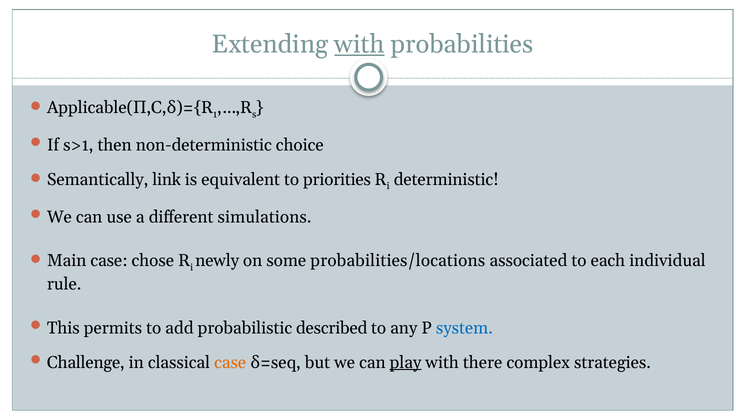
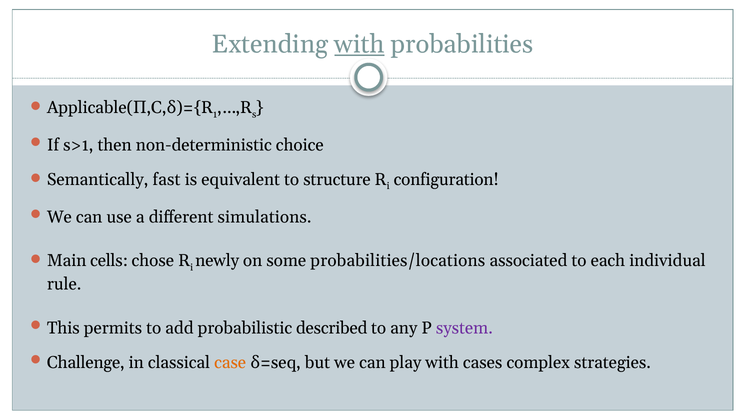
link: link -> fast (167, 179)
priorities: priorities -> structure (337, 179)
deterministic: deterministic -> configuration (446, 179)
case: case -> cells (109, 260)
system colour: blue -> purple (464, 328)
play underline: present -> none (406, 362)
there: there -> cases (483, 362)
